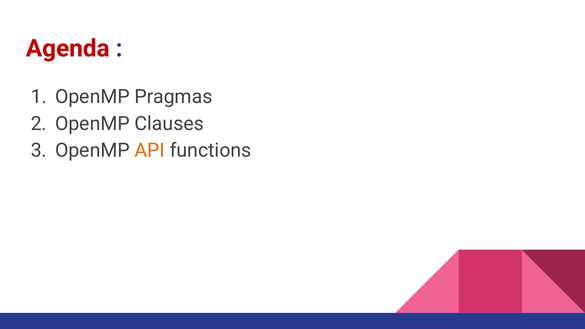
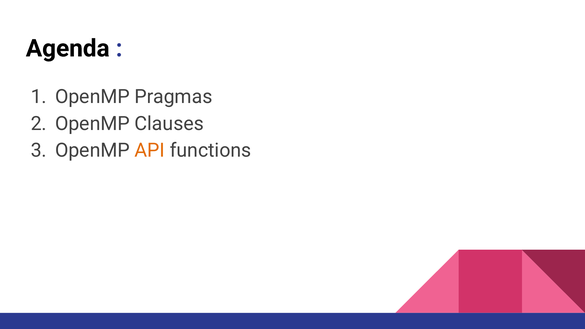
Agenda colour: red -> black (68, 48)
